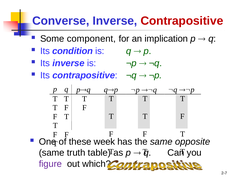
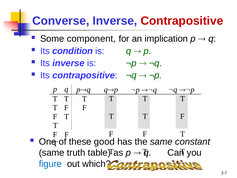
week: week -> good (104, 141)
opposite: opposite -> constant (193, 141)
figure colour: purple -> blue (50, 164)
